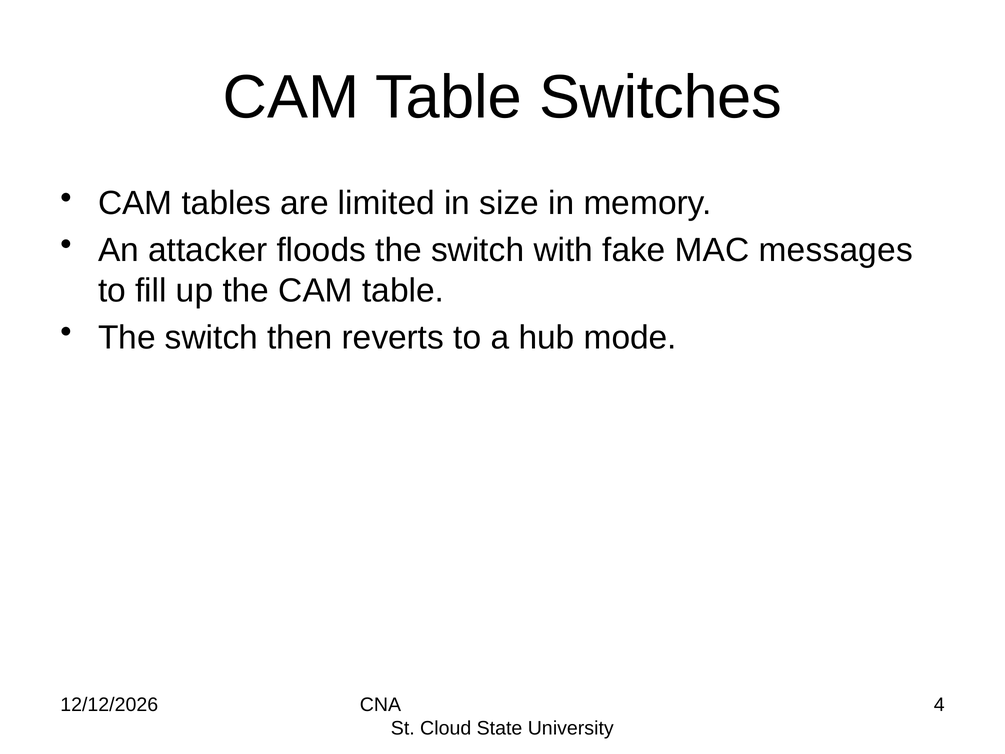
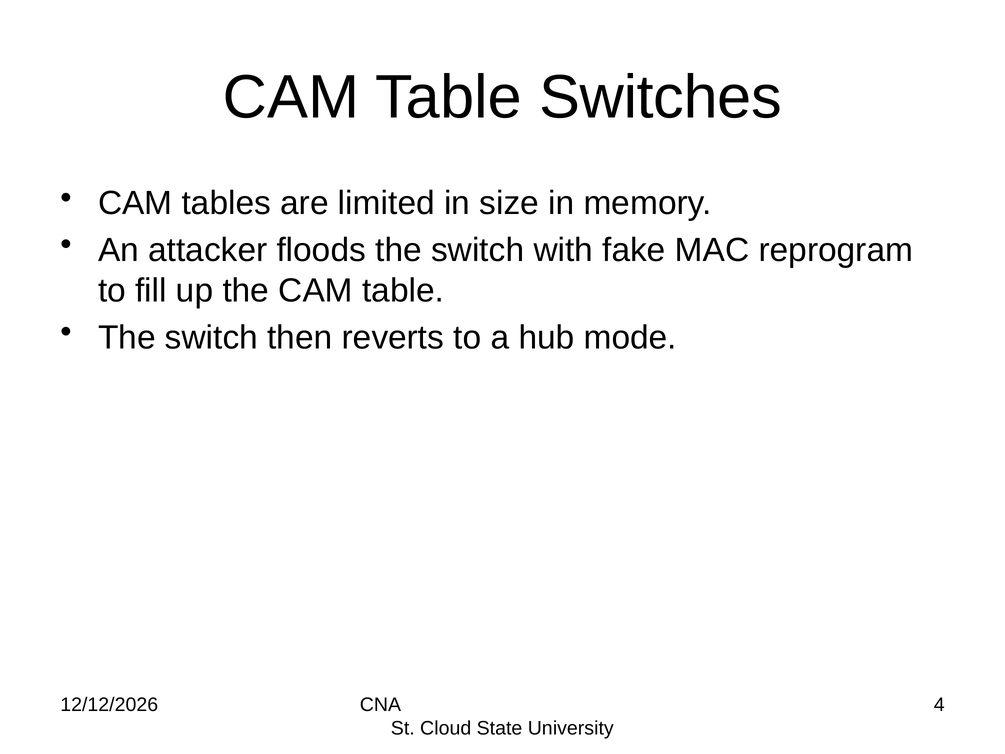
messages: messages -> reprogram (836, 250)
